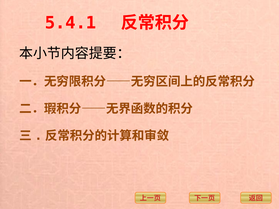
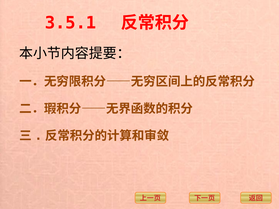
5.4.1: 5.4.1 -> 3.5.1 (71, 23)
